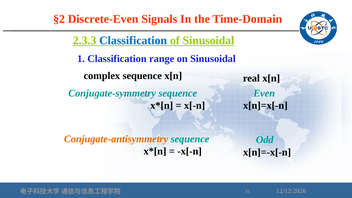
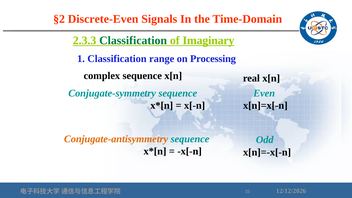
Classification colour: blue -> green (133, 40)
of Sinusoidal: Sinusoidal -> Imaginary (208, 40)
on Sinusoidal: Sinusoidal -> Processing (213, 59)
